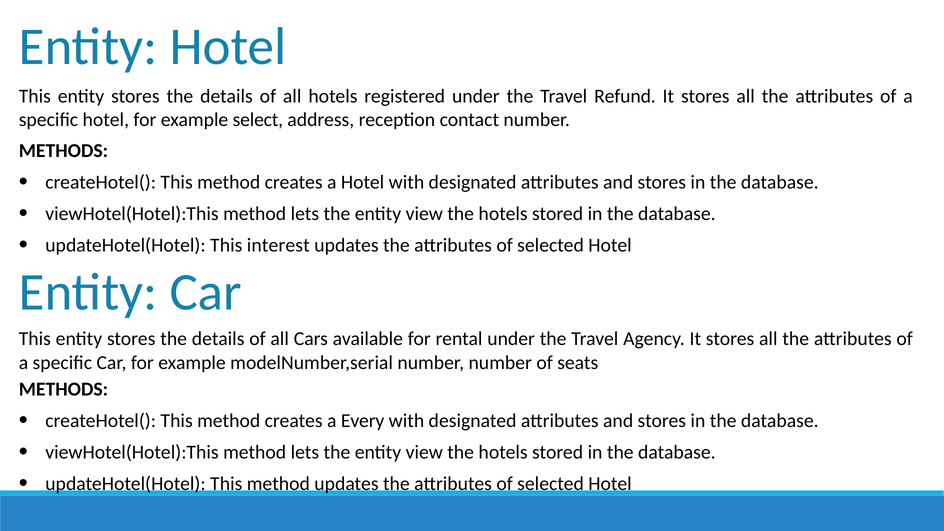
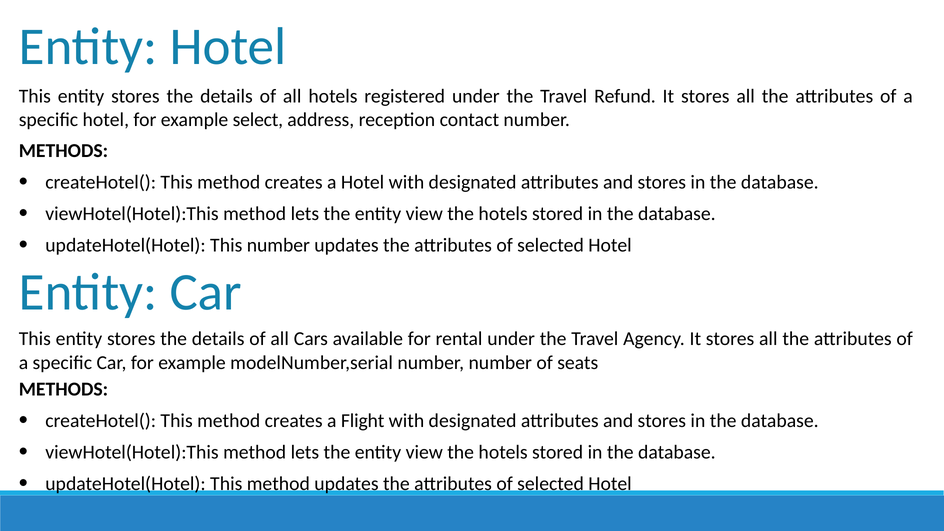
This interest: interest -> number (278, 245)
Every: Every -> Flight (363, 421)
